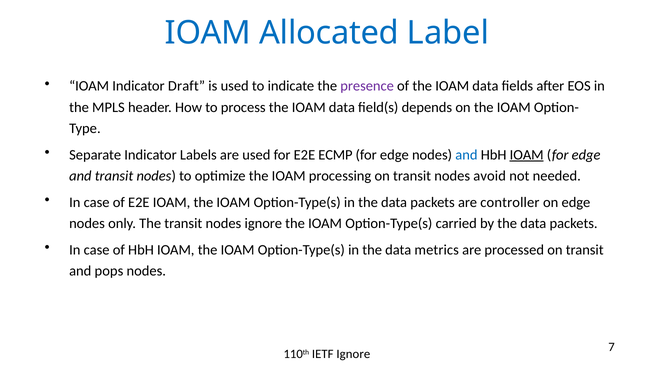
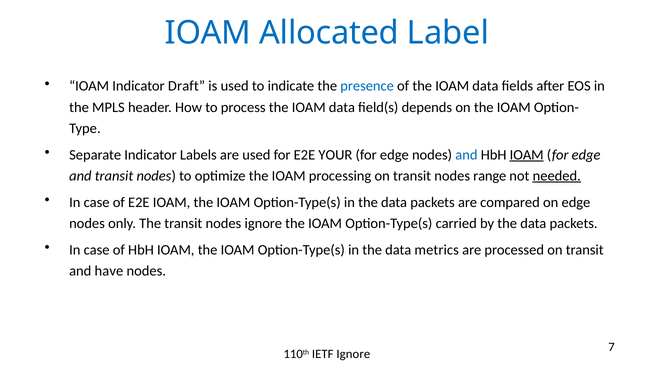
presence colour: purple -> blue (367, 86)
ECMP: ECMP -> YOUR (335, 155)
avoid: avoid -> range (490, 176)
needed underline: none -> present (557, 176)
controller: controller -> compared (510, 202)
pops: pops -> have (109, 271)
